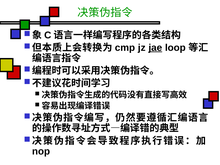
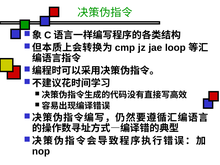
jae underline: present -> none (155, 48)
